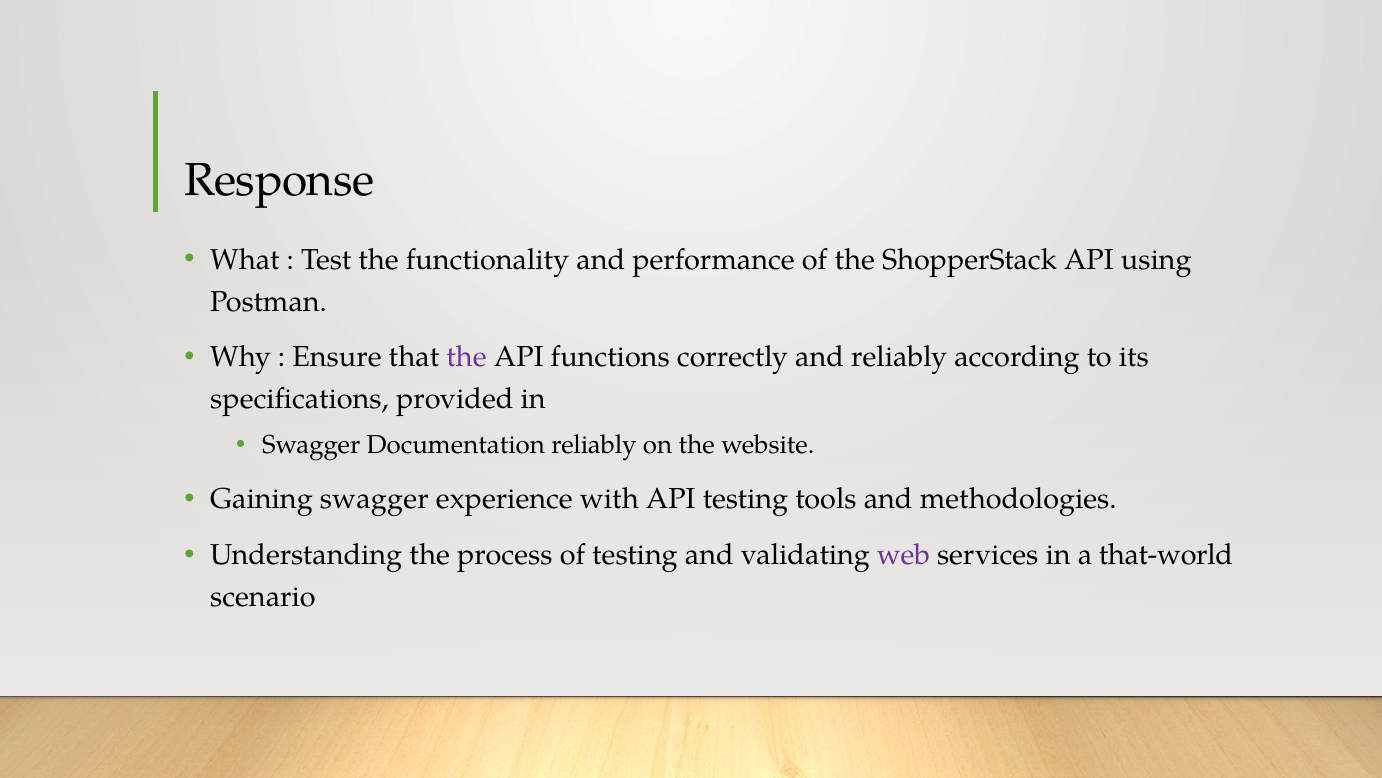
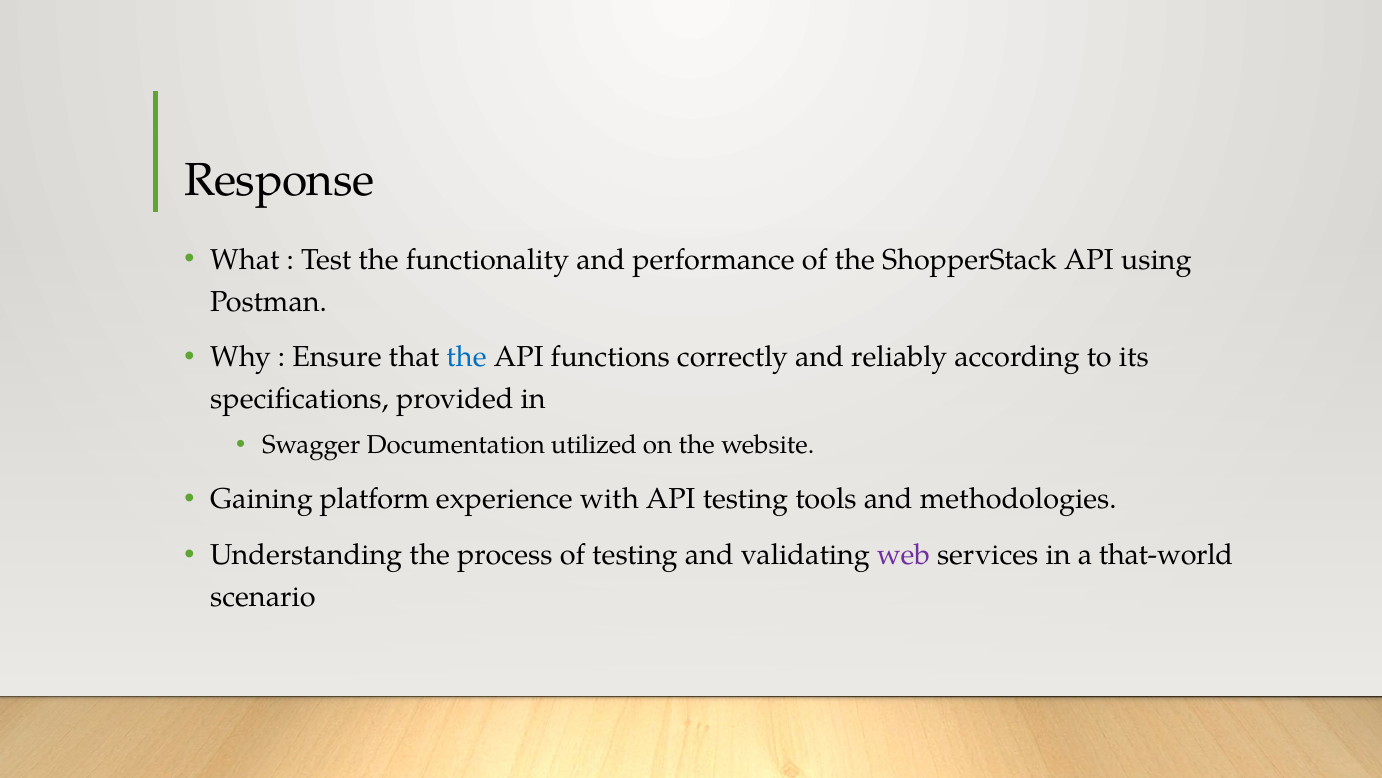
the colour: purple -> blue (466, 357)
Documentation reliably: reliably -> utilized (594, 445)
Gaining swagger: swagger -> platform (374, 499)
